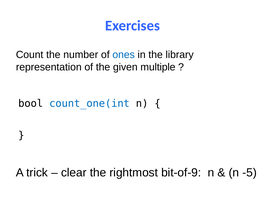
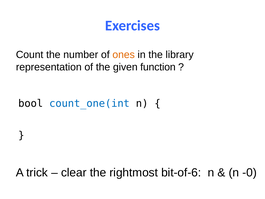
ones colour: blue -> orange (124, 55)
multiple: multiple -> function (158, 67)
bit-of-9: bit-of-9 -> bit-of-6 (181, 172)
-5: -5 -> -0 (250, 172)
